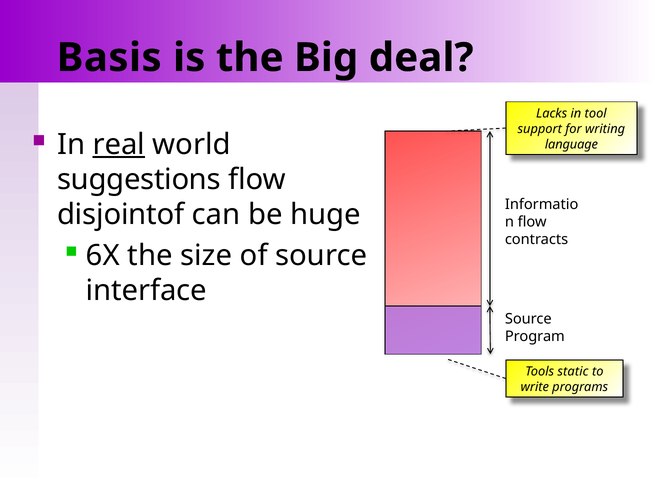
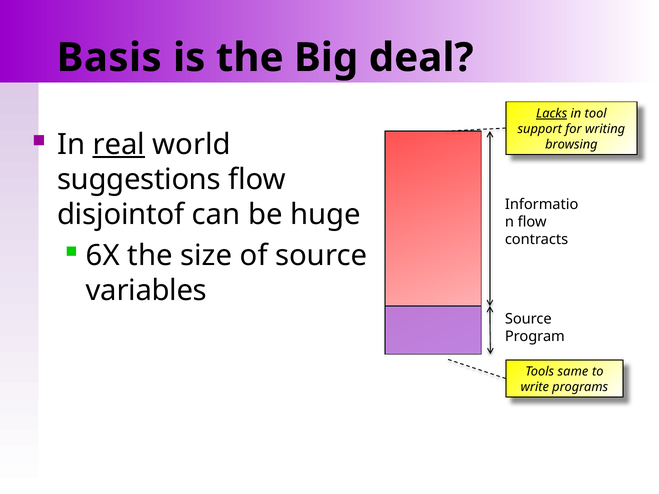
Lacks underline: none -> present (552, 114)
language: language -> browsing (571, 144)
interface: interface -> variables (146, 291)
static: static -> same (573, 372)
